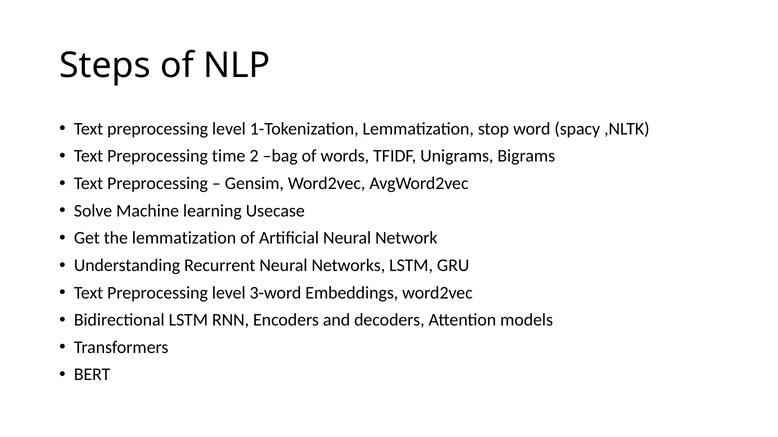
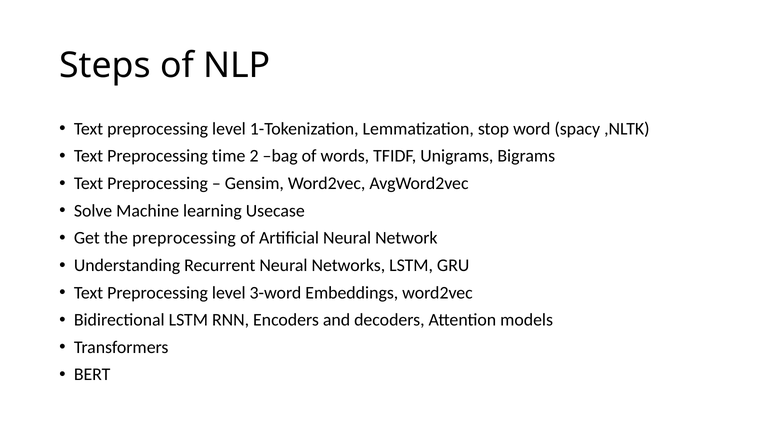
the lemmatization: lemmatization -> preprocessing (184, 238)
